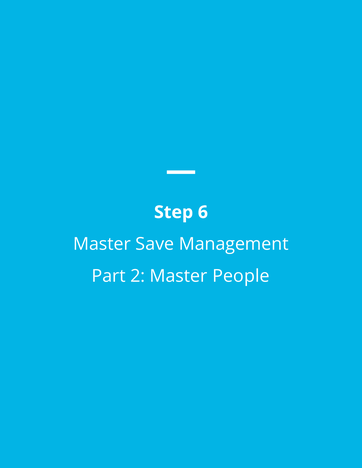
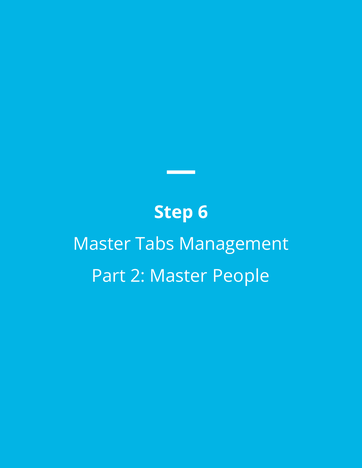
Save: Save -> Tabs (155, 244)
